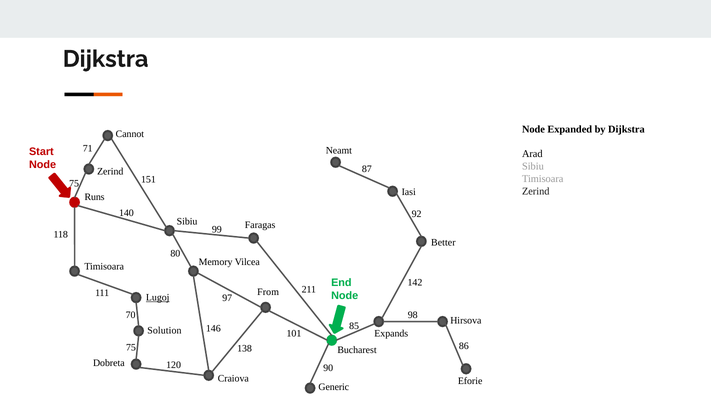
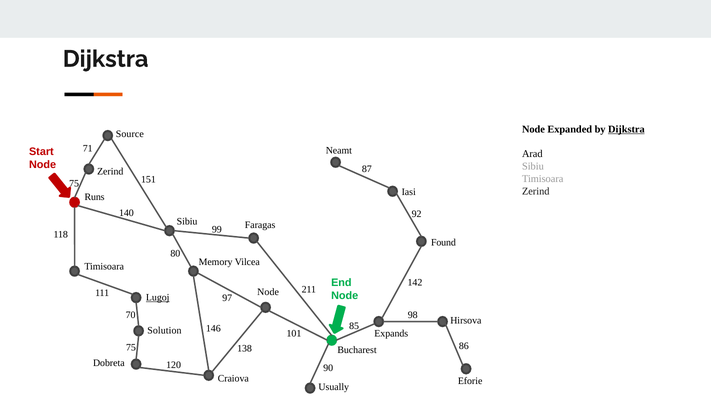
Dijkstra underline: none -> present (626, 129)
Cannot: Cannot -> Source (130, 134)
Better: Better -> Found (443, 242)
From: From -> Node (268, 292)
Generic: Generic -> Usually (334, 387)
